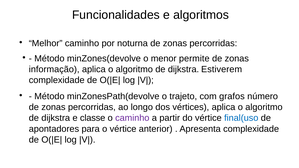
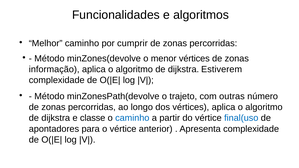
noturna: noturna -> cumprir (132, 43)
menor permite: permite -> vértices (194, 59)
grafos: grafos -> outras (232, 96)
caminho colour: purple -> blue (132, 118)
